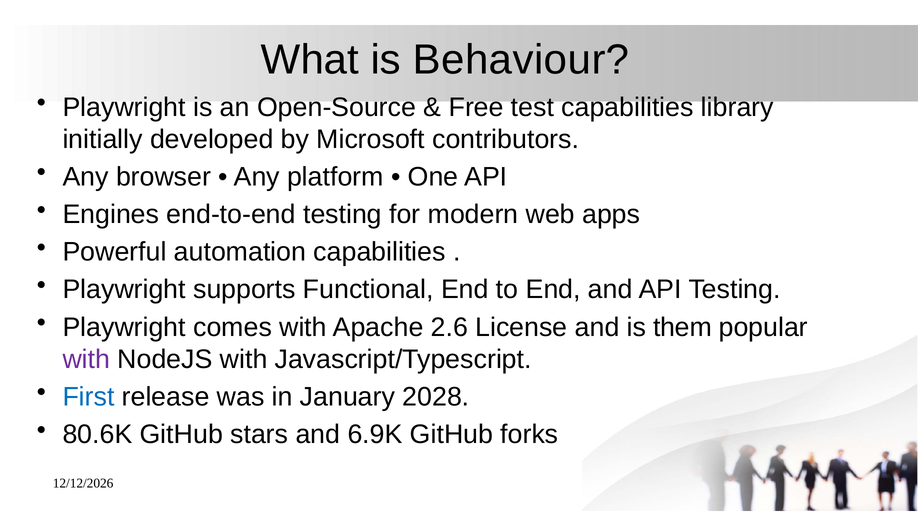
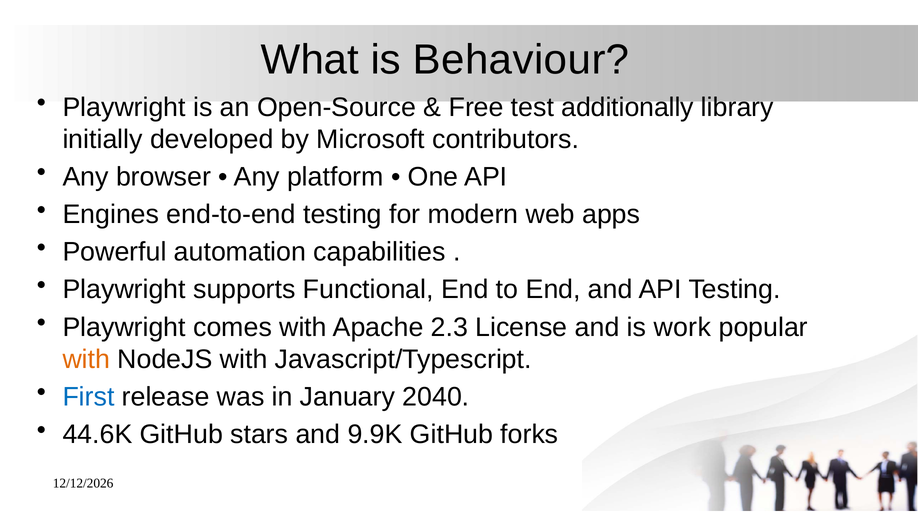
test capabilities: capabilities -> additionally (628, 107)
2.6: 2.6 -> 2.3 (449, 327)
them: them -> work (682, 327)
with colour: purple -> orange (86, 359)
2028: 2028 -> 2040 (436, 396)
80.6K: 80.6K -> 44.6K (97, 434)
6.9K: 6.9K -> 9.9K (375, 434)
